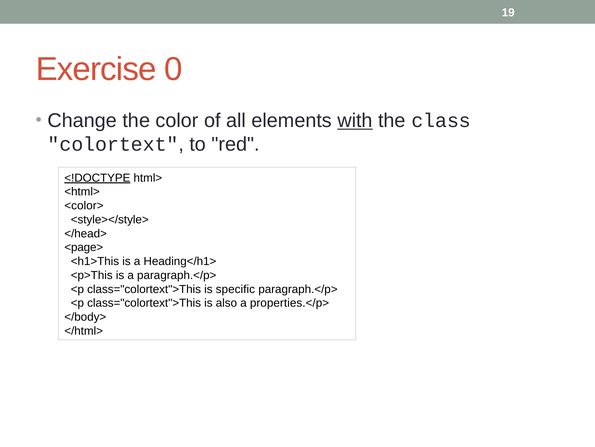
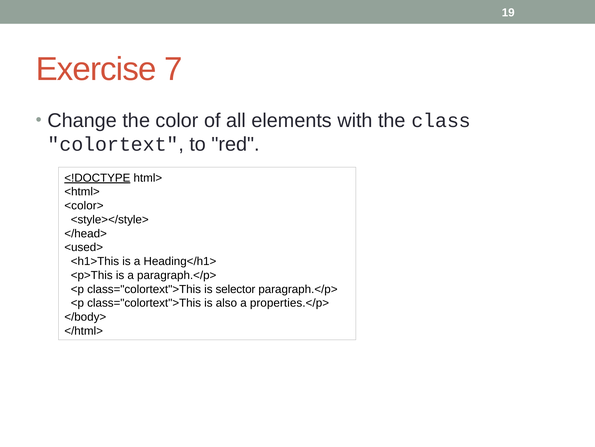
0: 0 -> 7 (173, 69)
with underline: present -> none (355, 120)
<page>: <page> -> <used> (84, 247)
specific: specific -> selector (235, 289)
